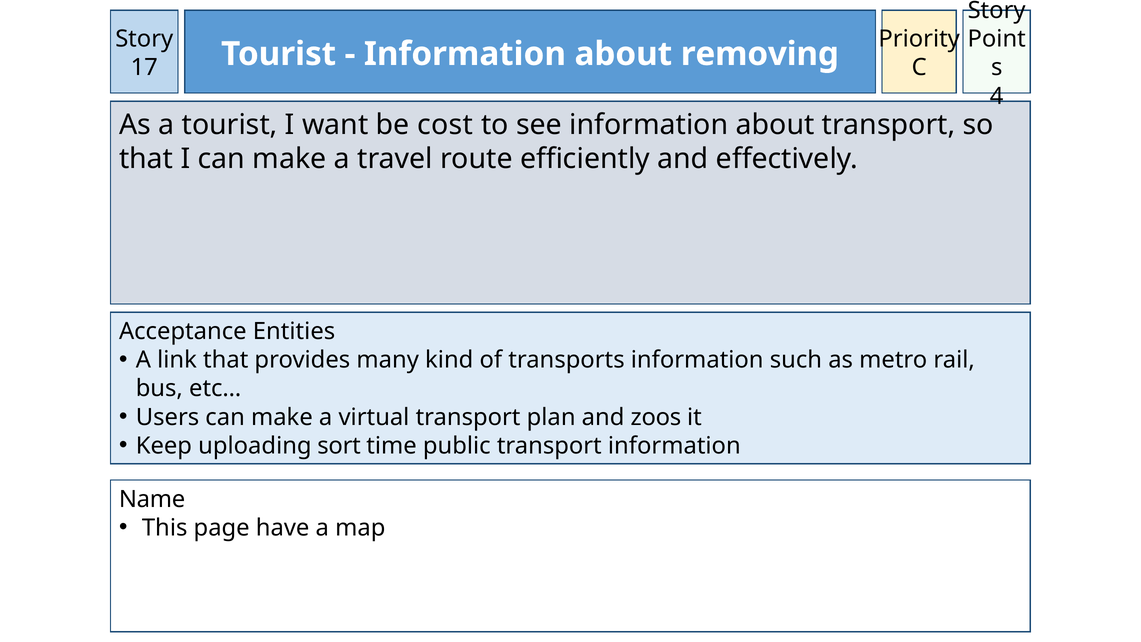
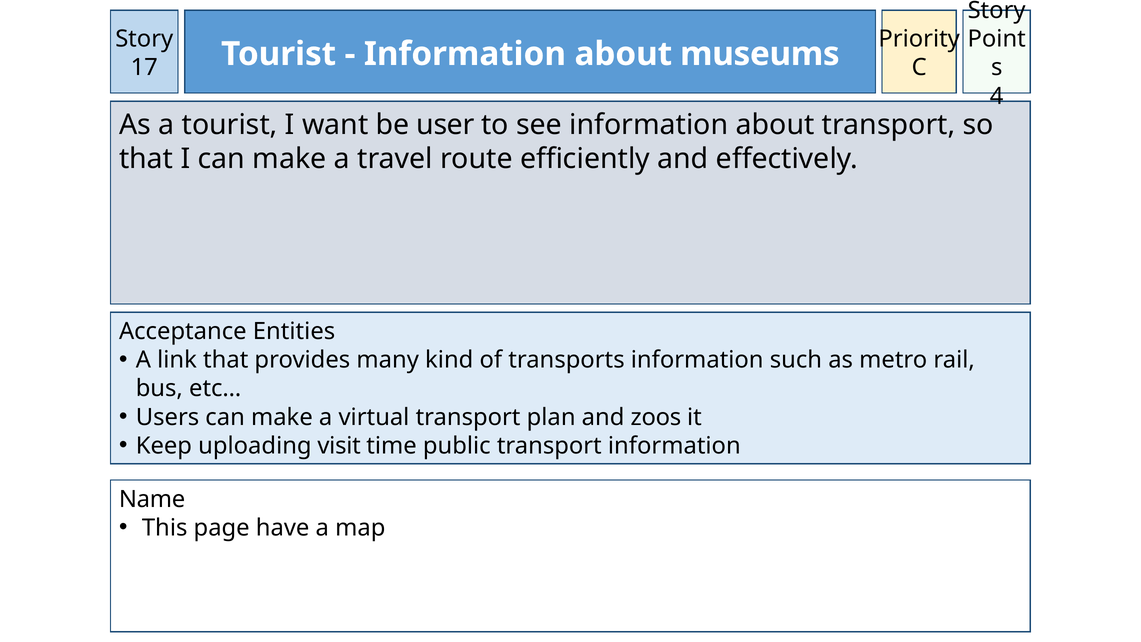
removing: removing -> museums (760, 54)
cost: cost -> user (445, 125)
sort: sort -> visit (339, 446)
